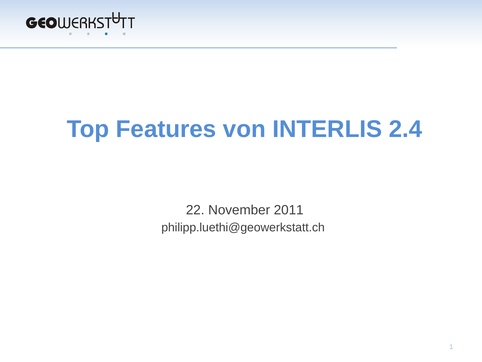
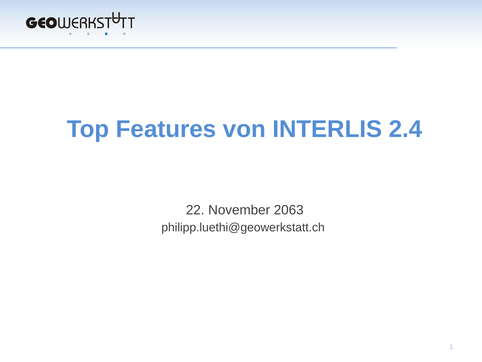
2011: 2011 -> 2063 (289, 210)
